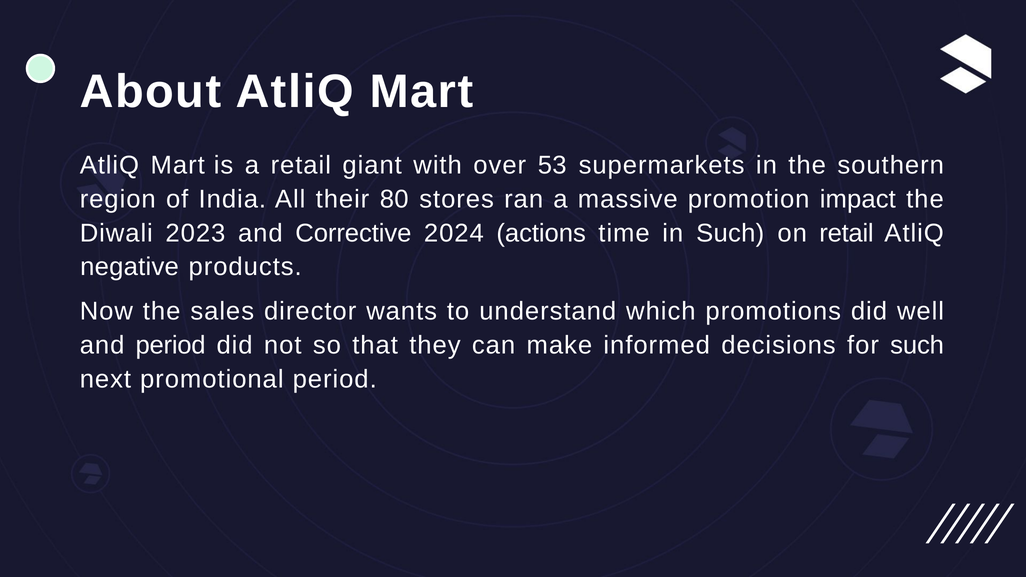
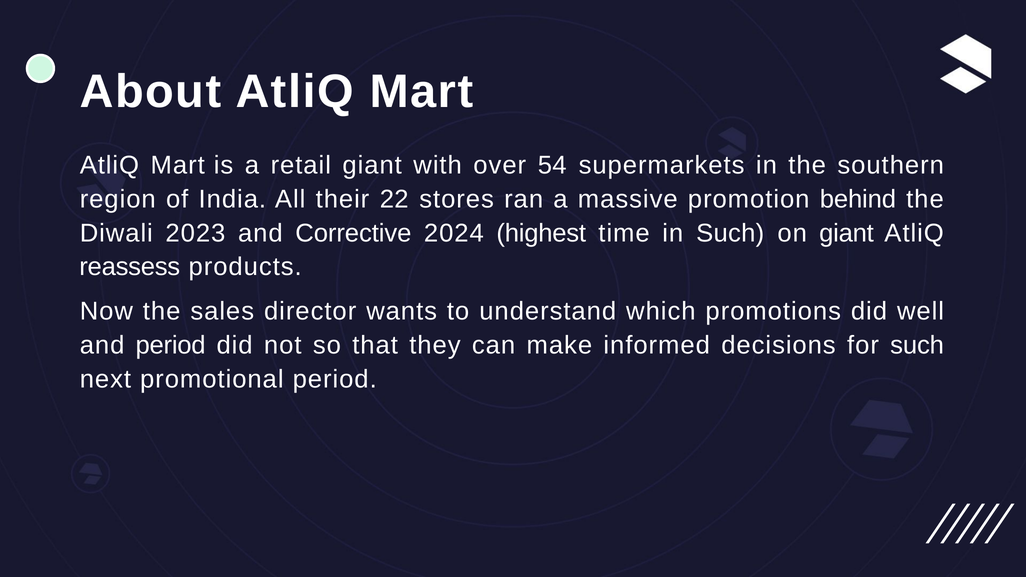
53: 53 -> 54 (552, 165)
80: 80 -> 22 (394, 199)
impact: impact -> behind (858, 199)
actions: actions -> highest (541, 233)
on retail: retail -> giant (846, 233)
negative: negative -> reassess (130, 267)
